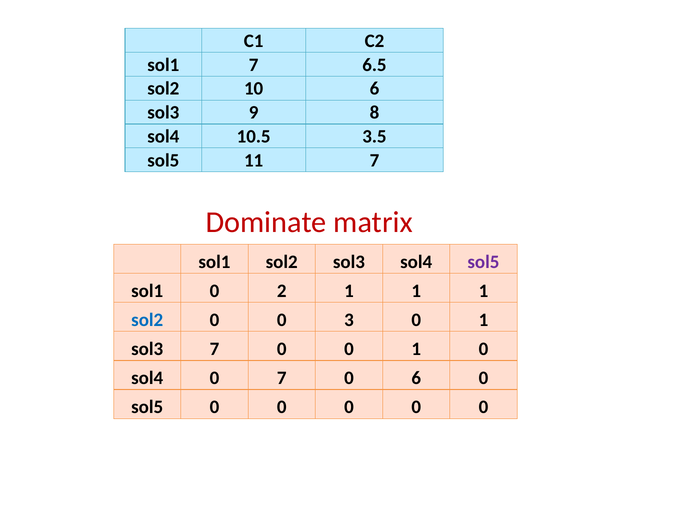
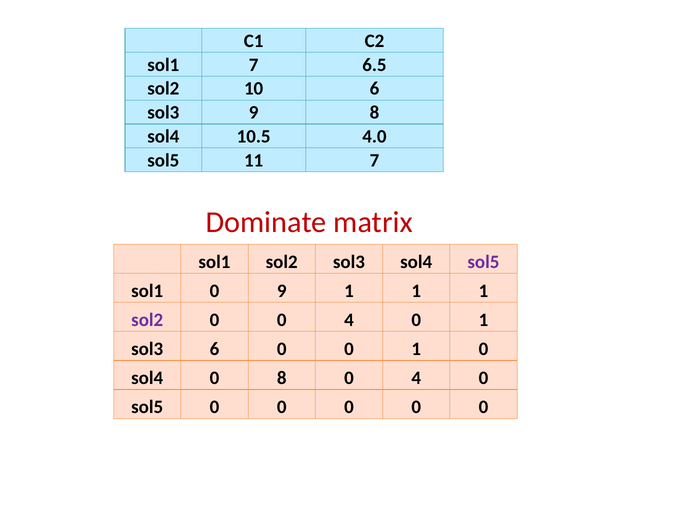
3.5: 3.5 -> 4.0 (374, 137)
0 2: 2 -> 9 (282, 291)
sol2 colour: blue -> purple (147, 320)
0 0 3: 3 -> 4 (349, 320)
sol3 7: 7 -> 6 (215, 349)
0 7: 7 -> 8 (282, 379)
6: 6 -> 4 (416, 379)
